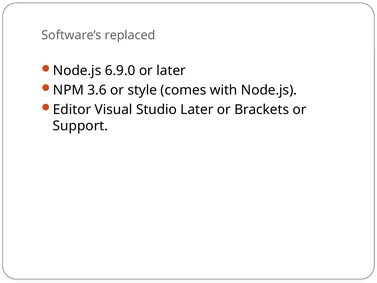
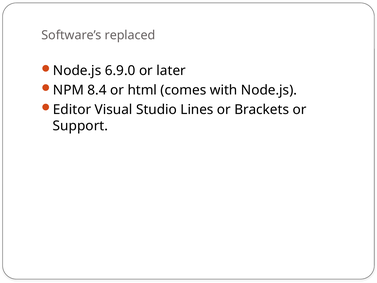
3.6: 3.6 -> 8.4 (97, 90)
style: style -> html (142, 90)
Studio Later: Later -> Lines (197, 109)
